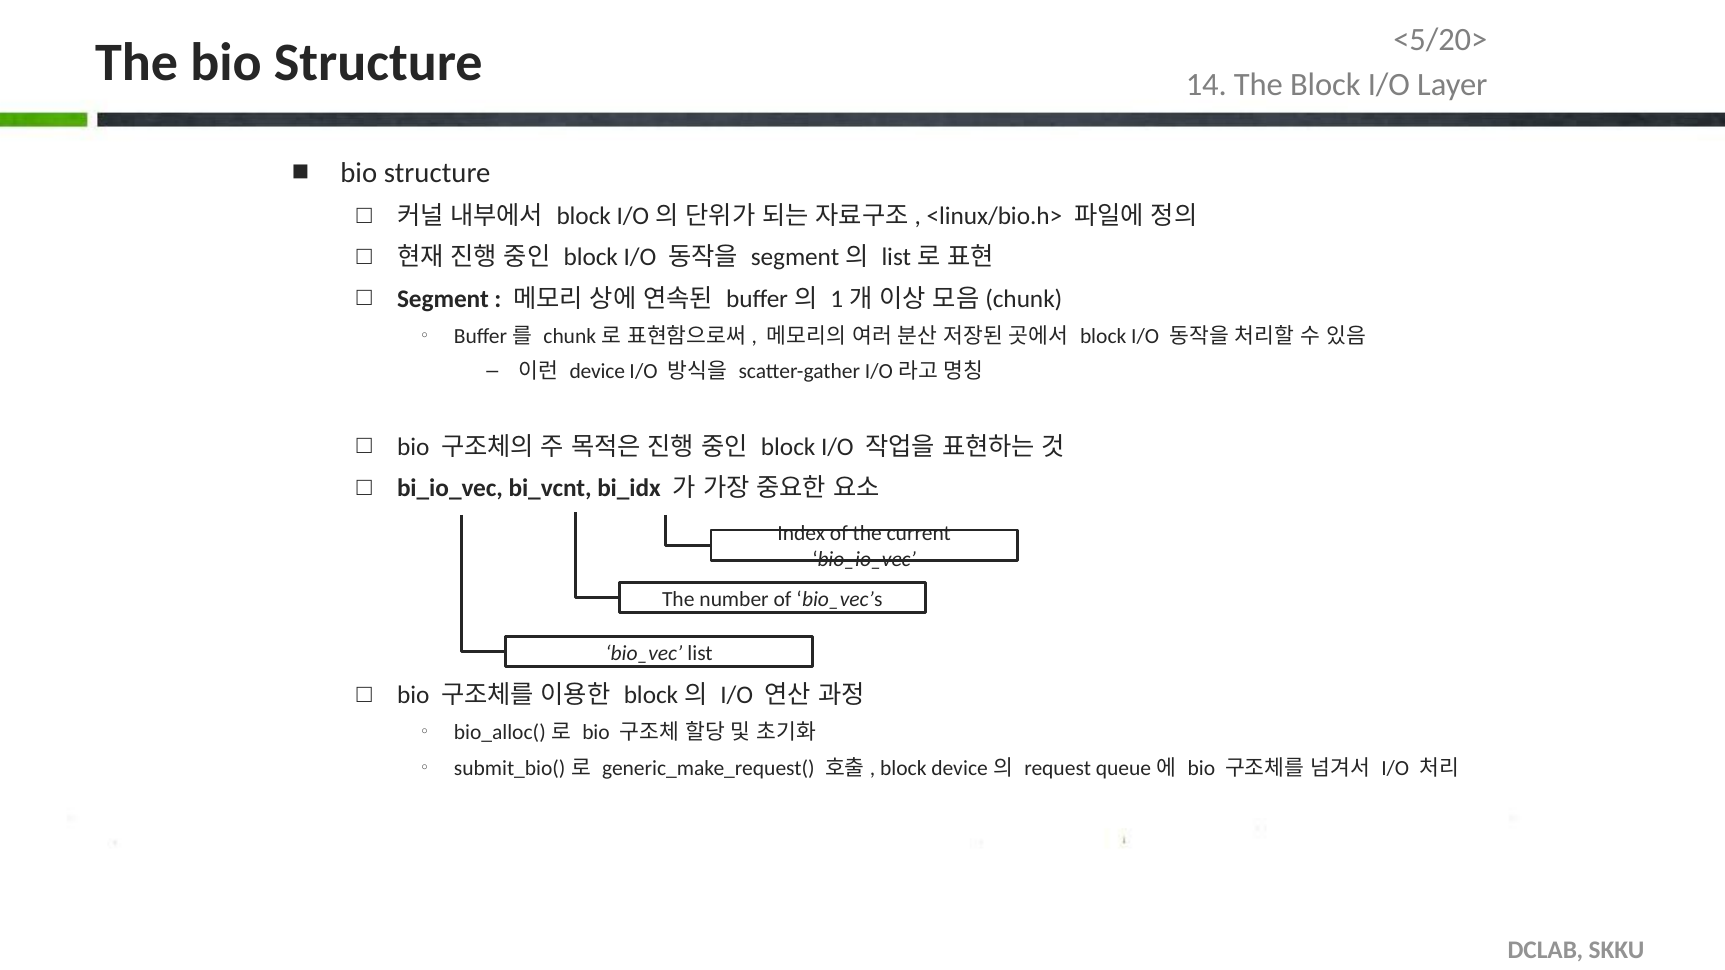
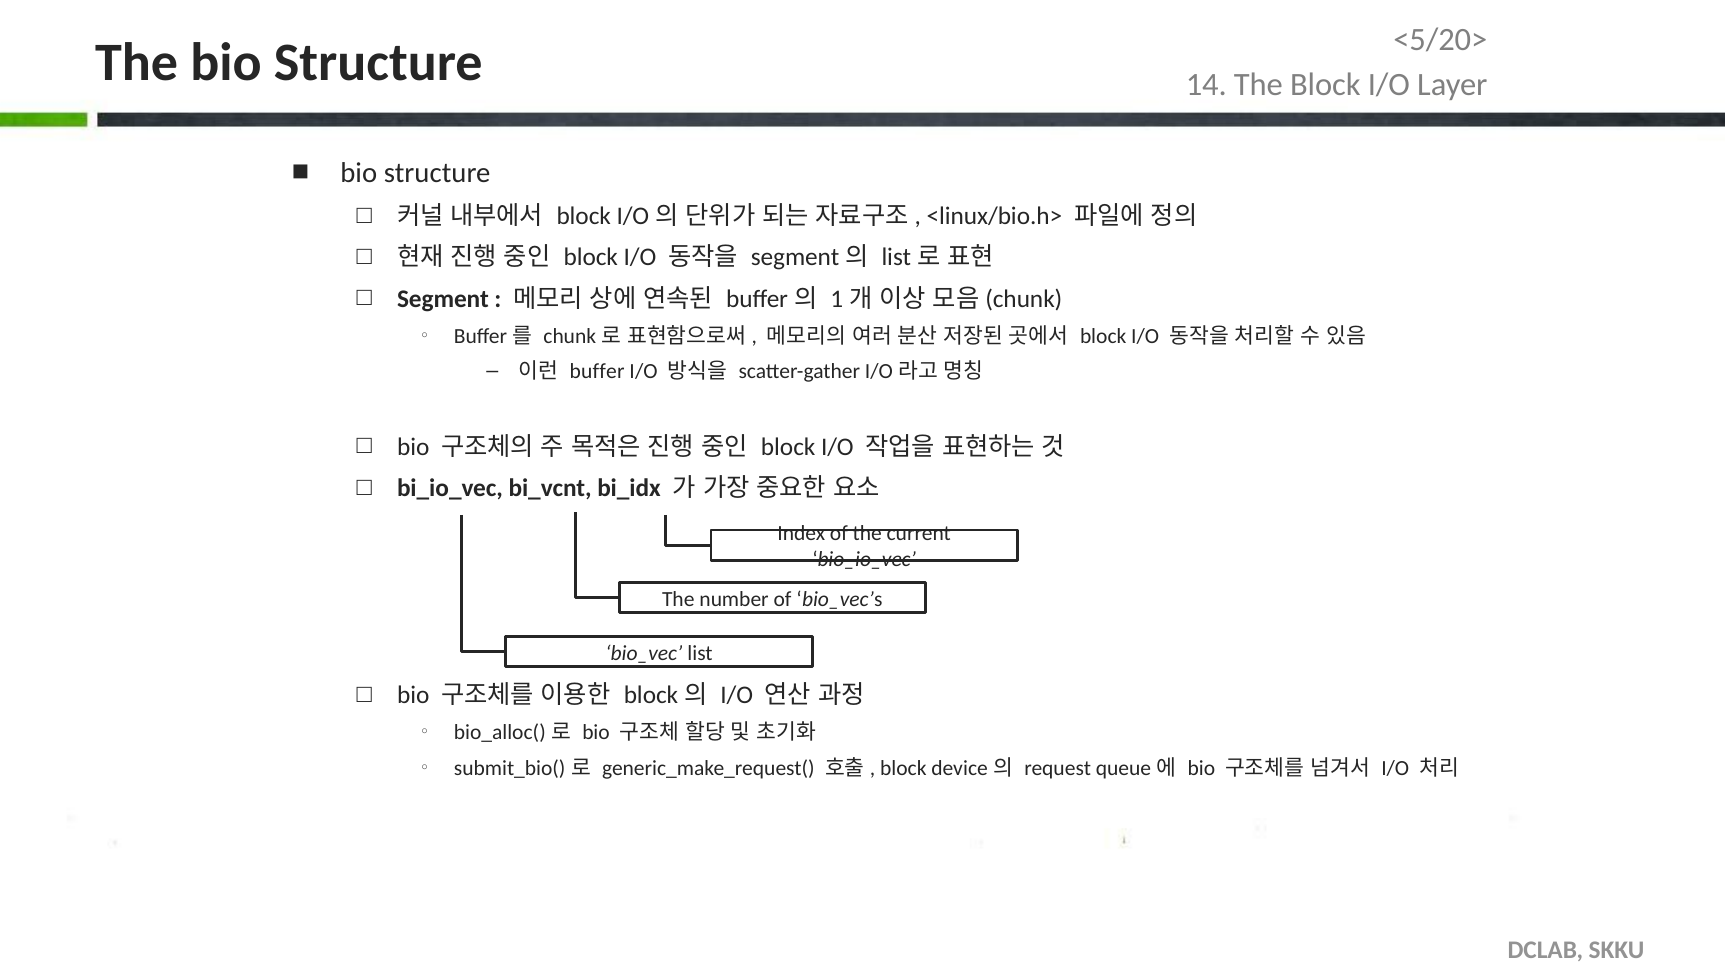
device: device -> buffer (597, 372)
